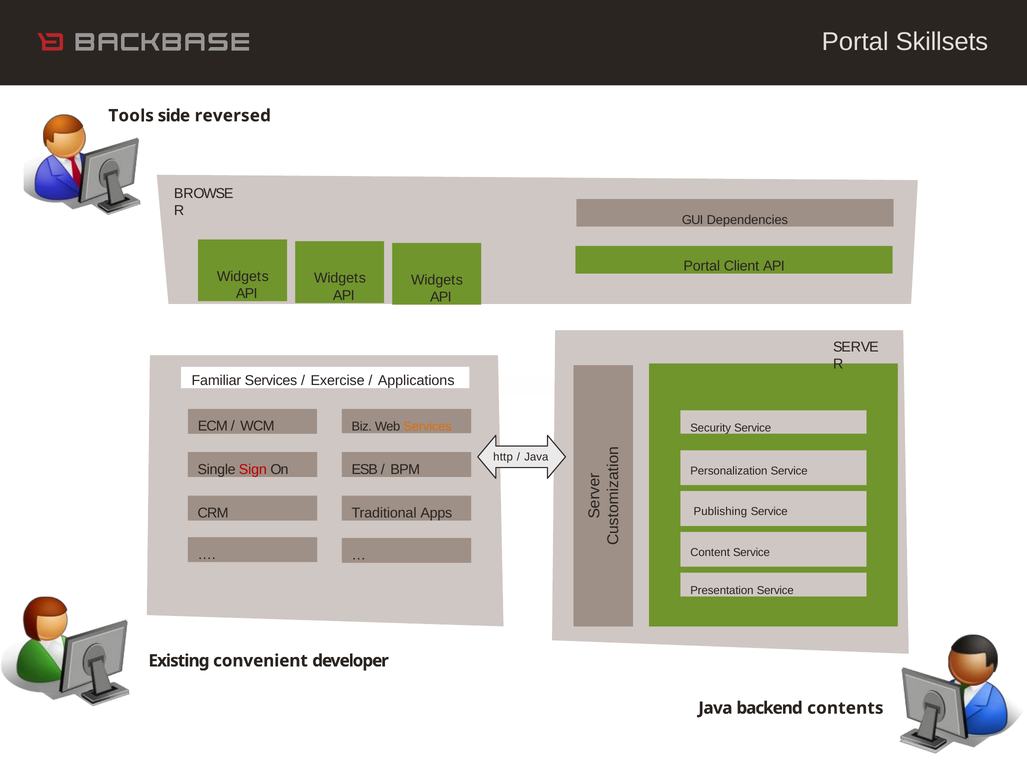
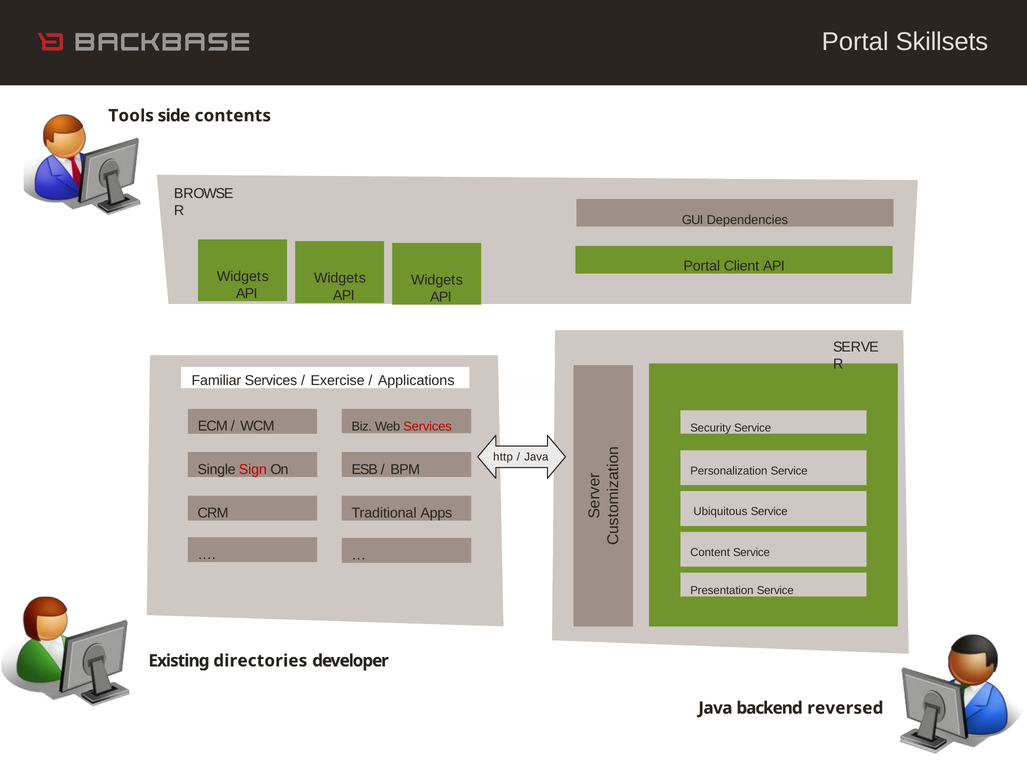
reversed: reversed -> contents (233, 116)
Services colour: orange -> red (428, 427)
Publishing: Publishing -> Ubiquitous (720, 512)
convenient: convenient -> directories (260, 661)
contents: contents -> reversed (845, 708)
